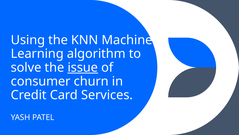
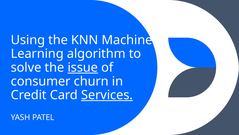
Services underline: none -> present (107, 95)
